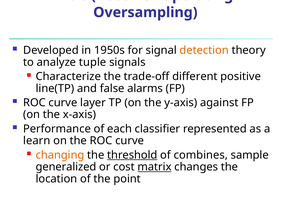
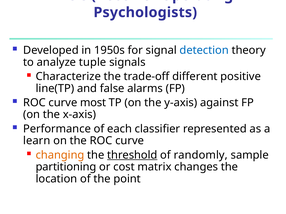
Oversampling: Oversampling -> Psychologists (145, 12)
detection colour: orange -> blue (204, 50)
layer: layer -> most (93, 103)
combines: combines -> randomly (201, 155)
generalized: generalized -> partitioning (66, 167)
matrix underline: present -> none (155, 167)
